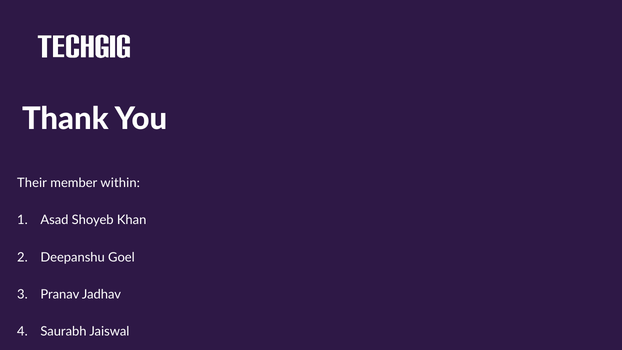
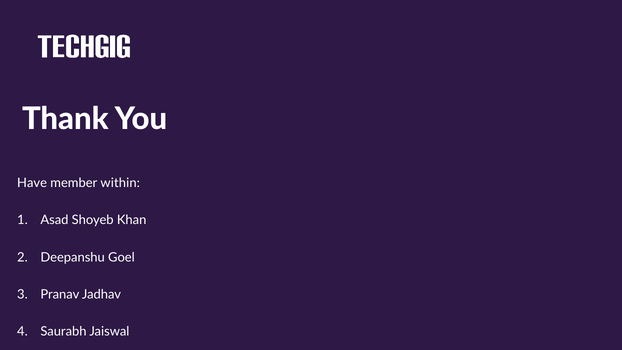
Their: Their -> Have (32, 183)
